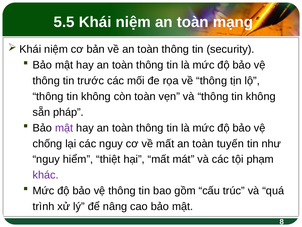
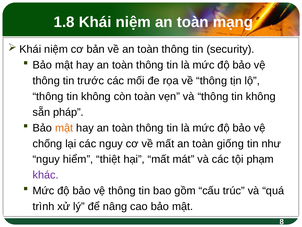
5.5: 5.5 -> 1.8 (64, 22)
mật colour: purple -> orange (64, 128)
tuyến: tuyến -> giống (230, 143)
